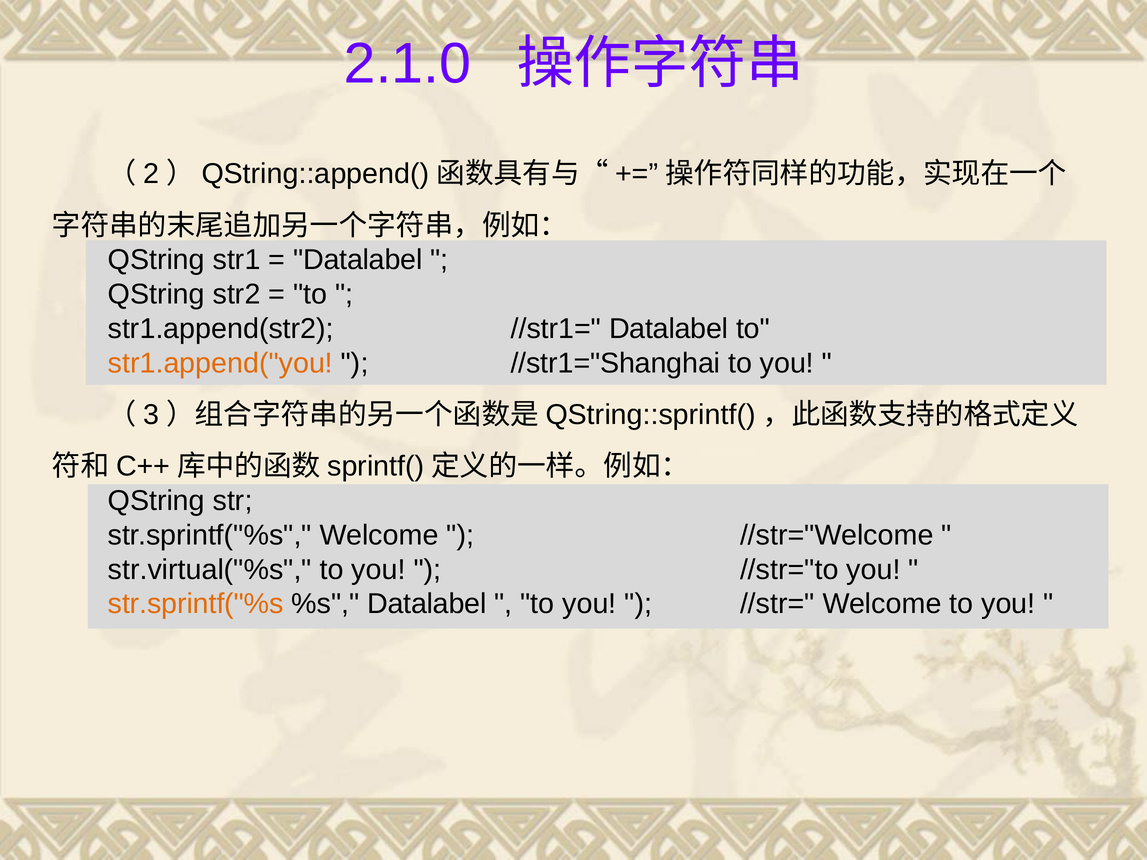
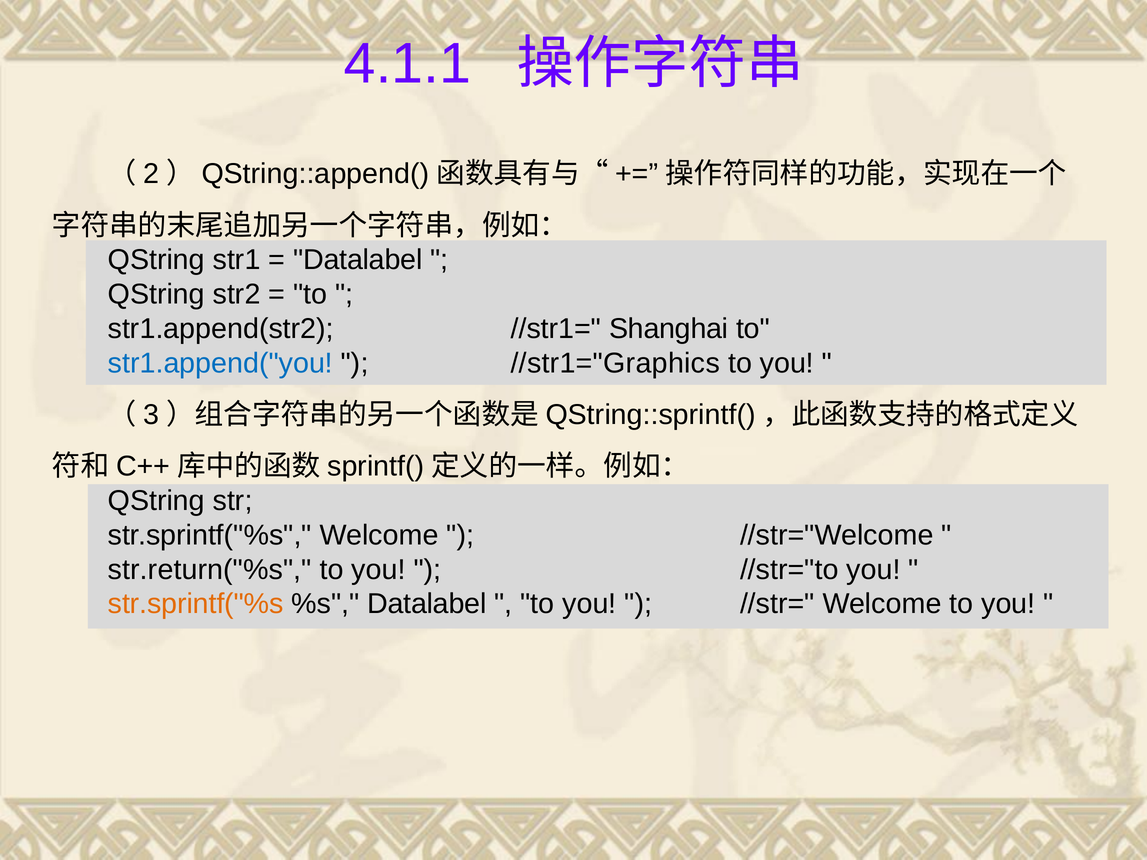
2.1.0: 2.1.0 -> 4.1.1 (407, 64)
//str1= Datalabel: Datalabel -> Shanghai (669, 329)
str1.append("you colour: orange -> blue (220, 363)
//str1="Shanghai: //str1="Shanghai -> //str1="Graphics (615, 363)
str.virtual("%s: str.virtual("%s -> str.return("%s (210, 570)
